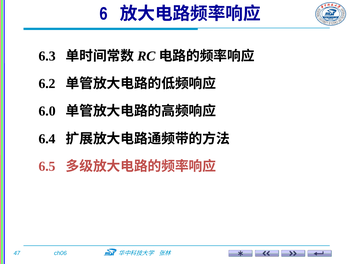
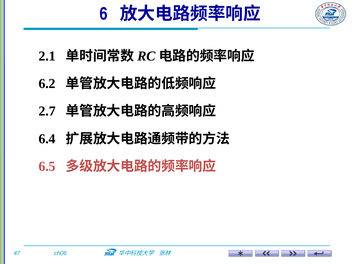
6.3: 6.3 -> 2.1 (47, 56)
6.0: 6.0 -> 2.7 (47, 111)
